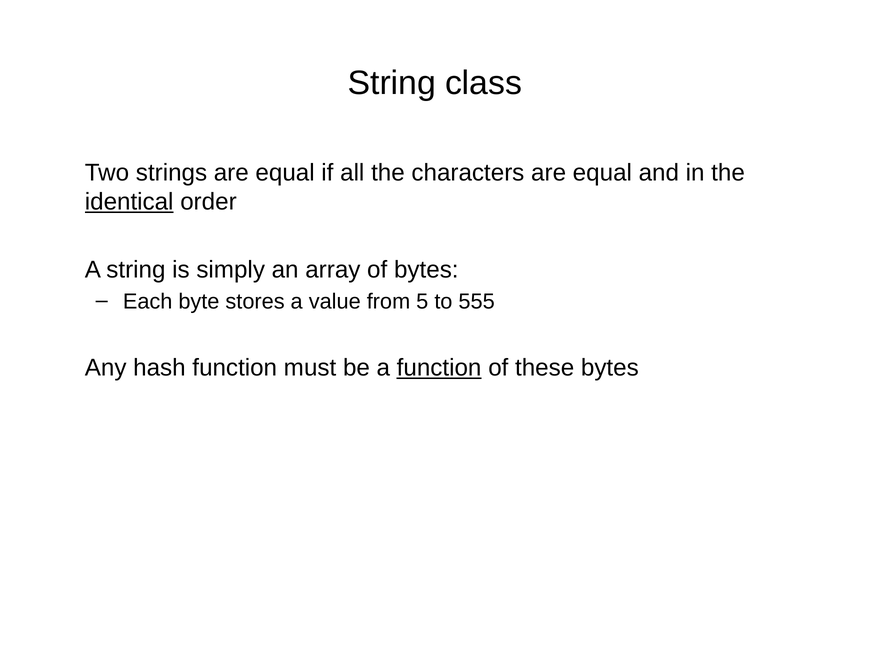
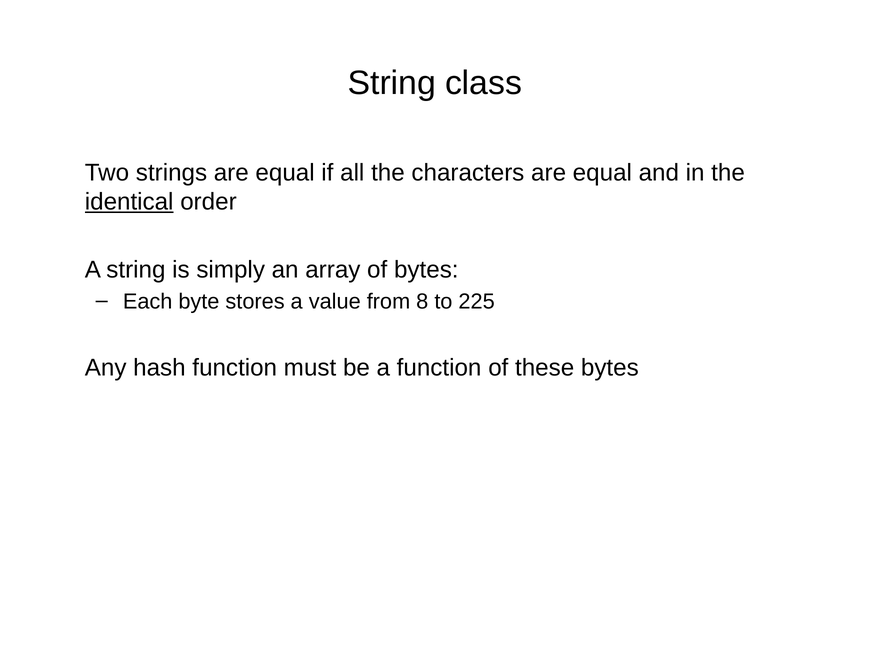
5: 5 -> 8 (422, 301)
555: 555 -> 225 (477, 301)
function underline: present -> none (439, 368)
